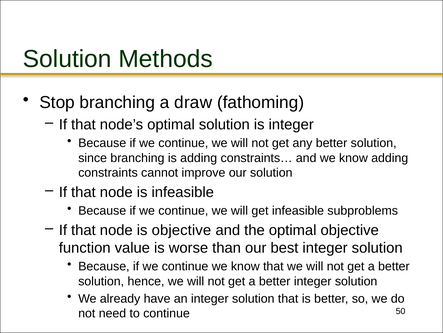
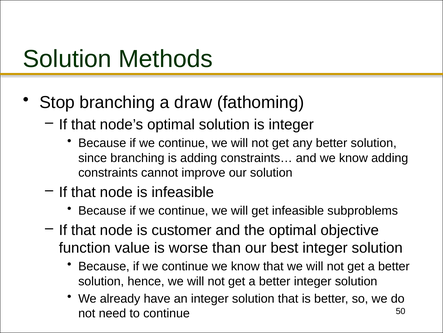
is objective: objective -> customer (182, 230)
